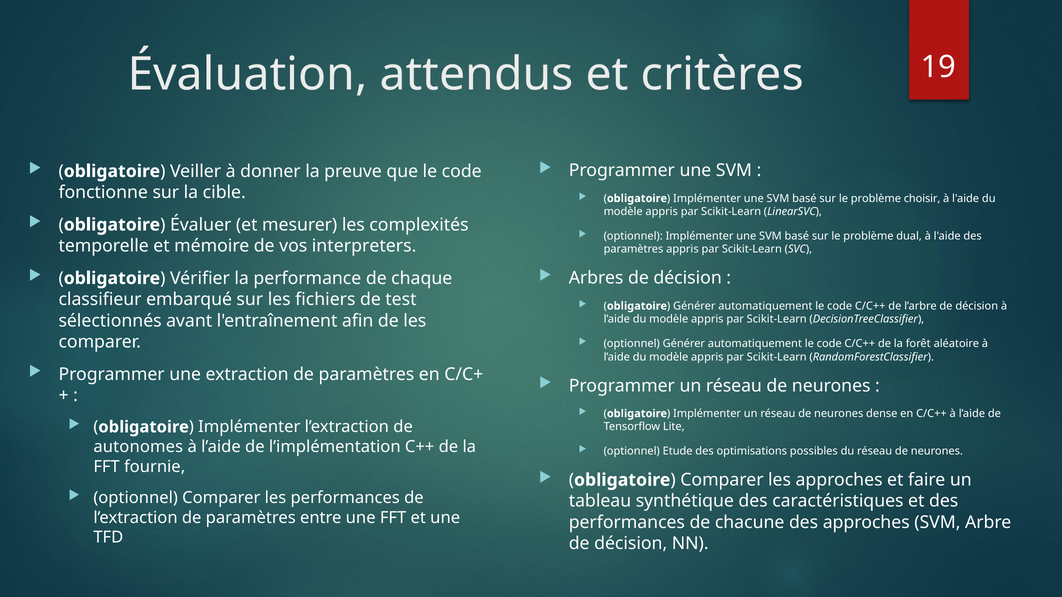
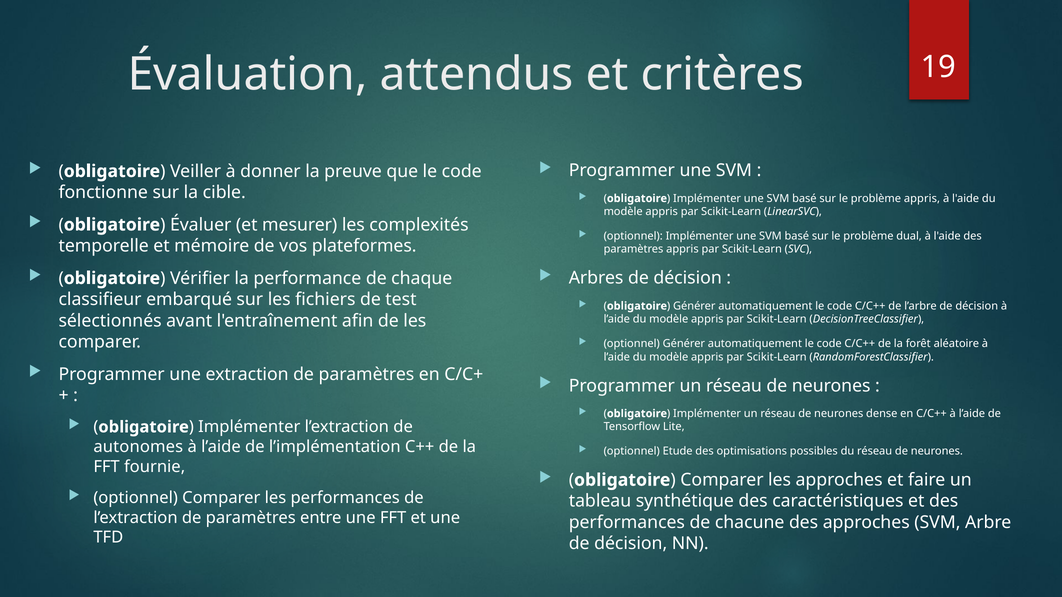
problème choisir: choisir -> appris (922, 199)
interpreters: interpreters -> plateformes (364, 246)
